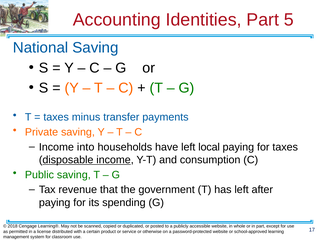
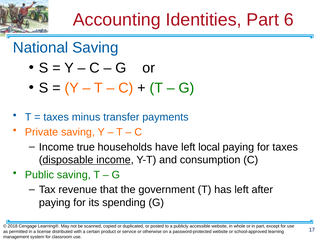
5: 5 -> 6 (289, 20)
into: into -> true (86, 147)
